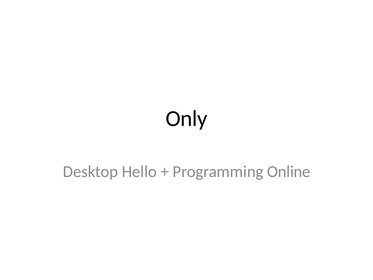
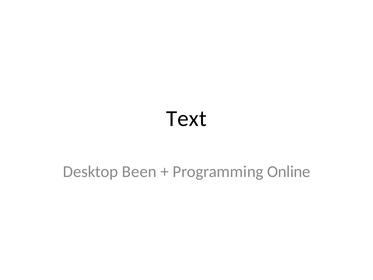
Only: Only -> Text (186, 118)
Hello: Hello -> Been (139, 171)
